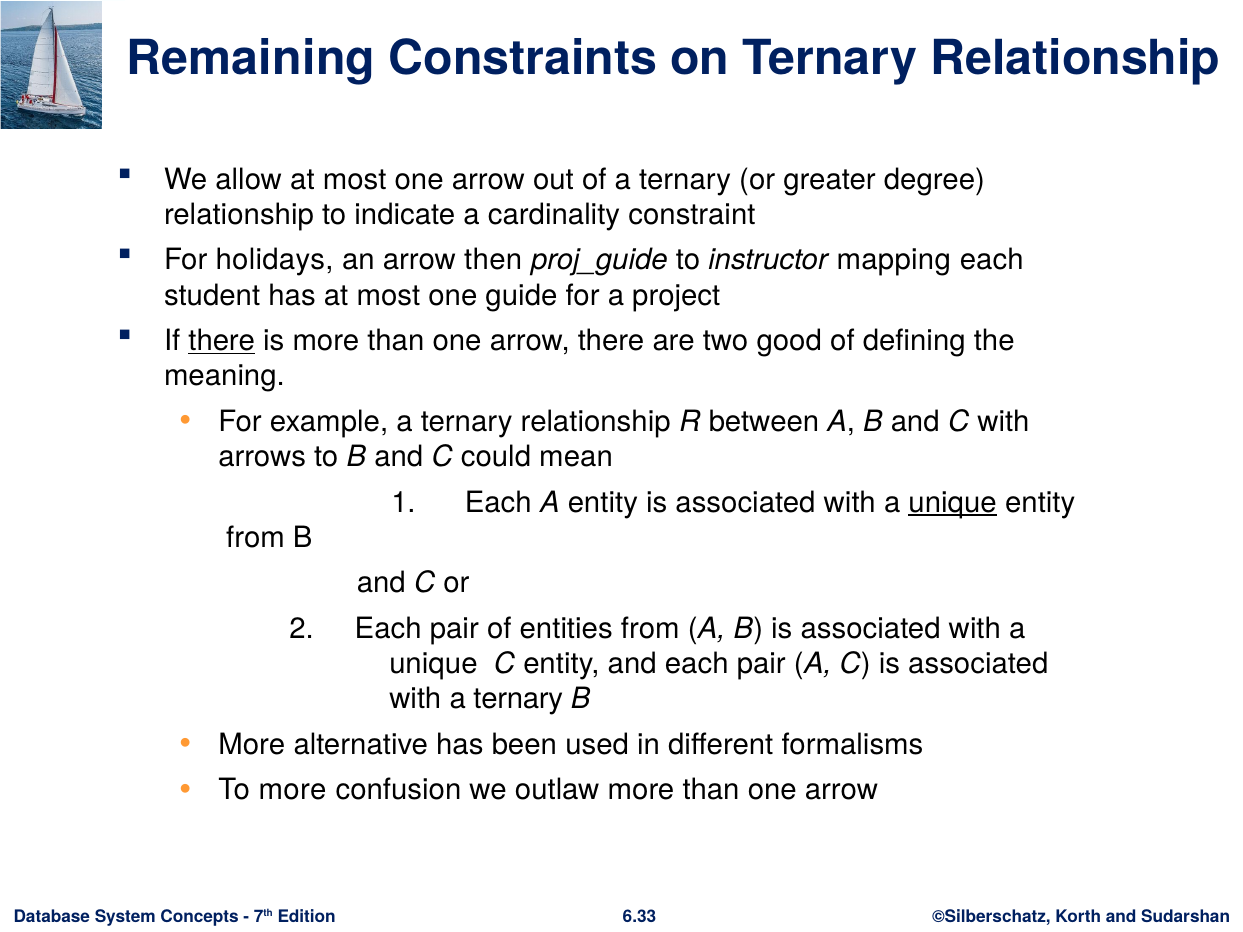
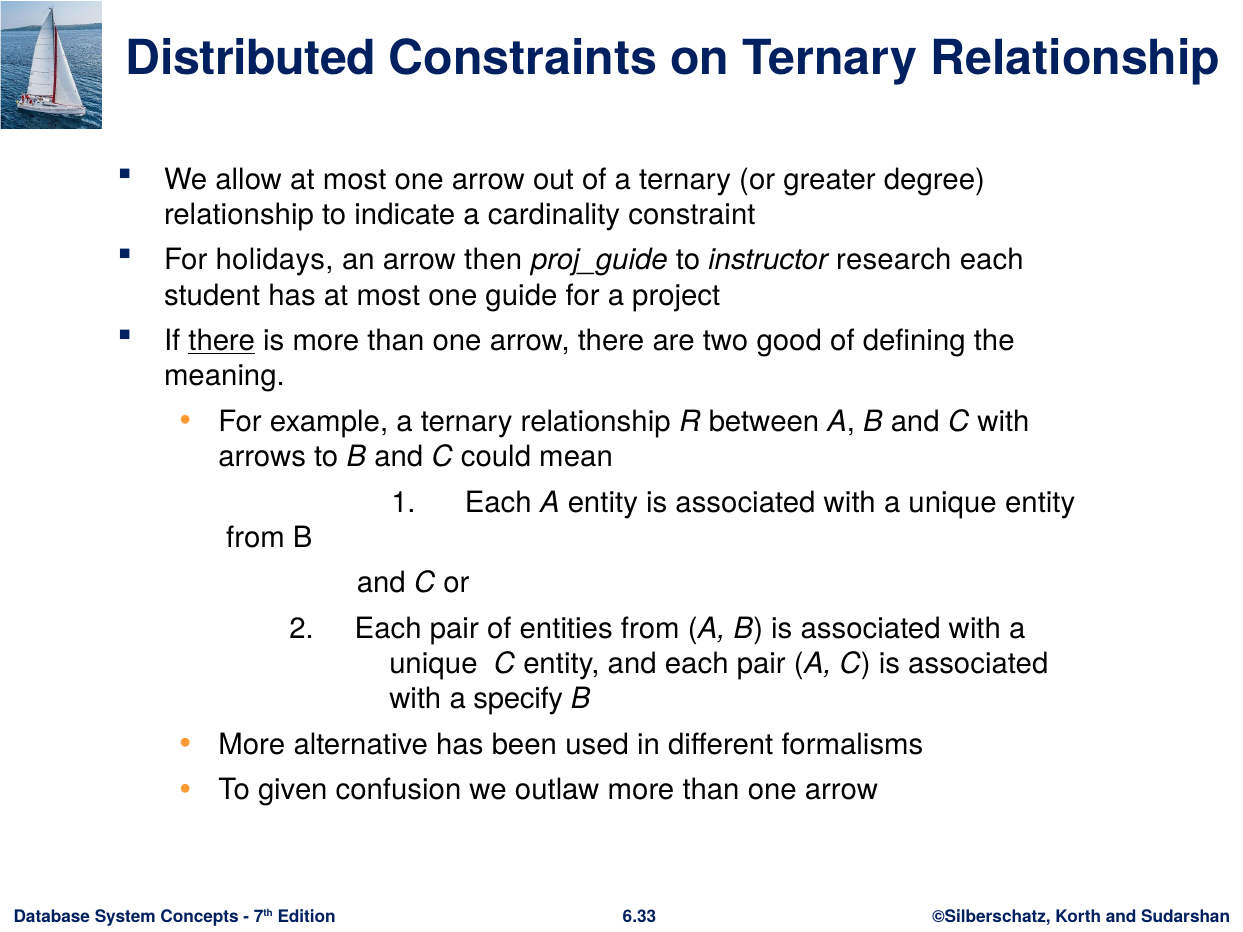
Remaining: Remaining -> Distributed (251, 58)
mapping: mapping -> research (894, 260)
unique underline: present -> none (953, 503)
with a ternary: ternary -> specify (518, 699)
To more: more -> given (293, 790)
